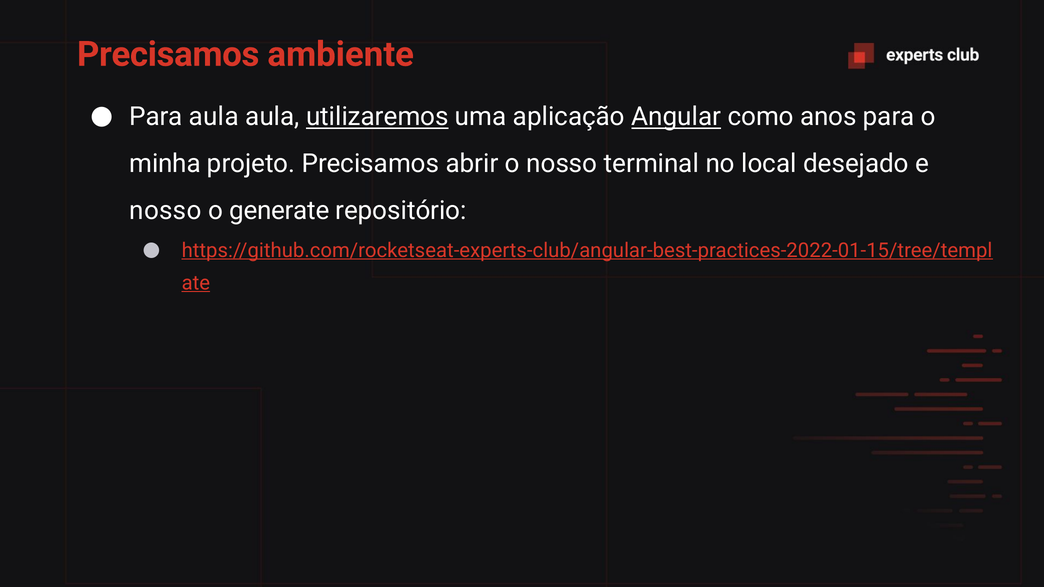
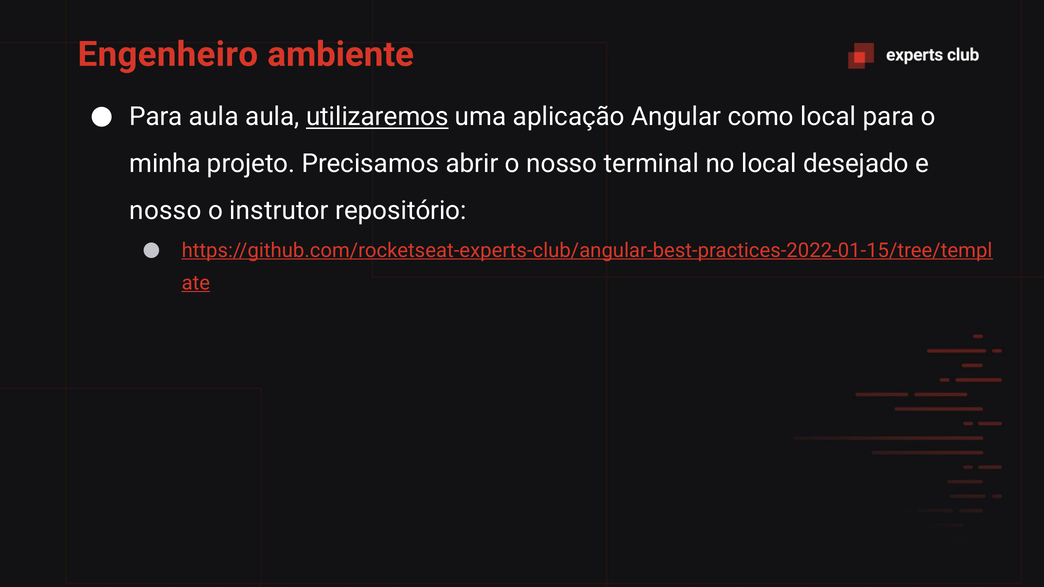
Precisamos: Precisamos -> Engenheiro (168, 54)
Angular underline: present -> none (676, 117)
como anos: anos -> local (828, 117)
generate: generate -> instrutor (279, 211)
